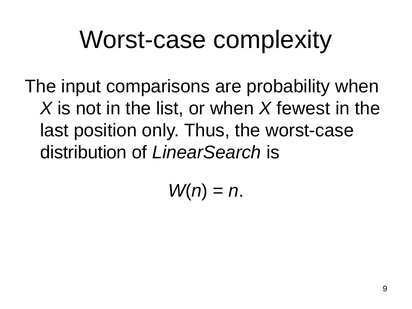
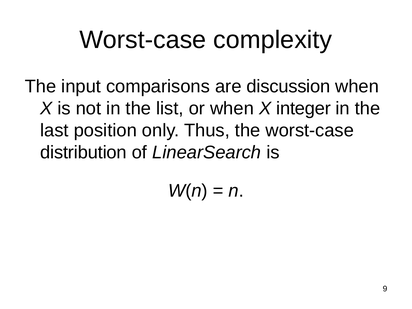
probability: probability -> discussion (288, 86)
fewest: fewest -> integer (304, 108)
